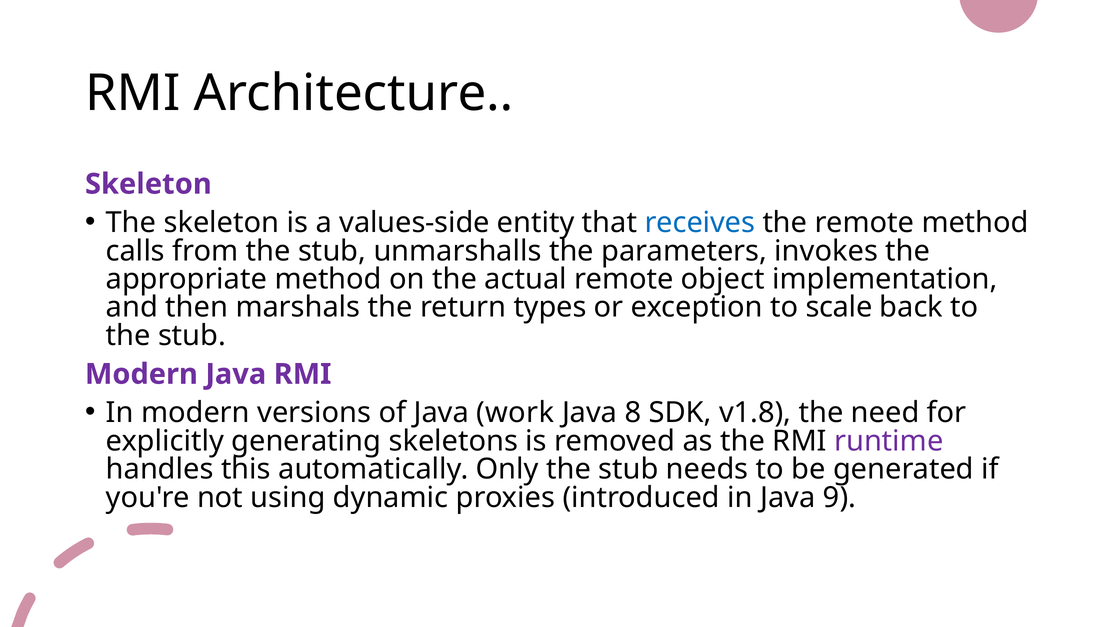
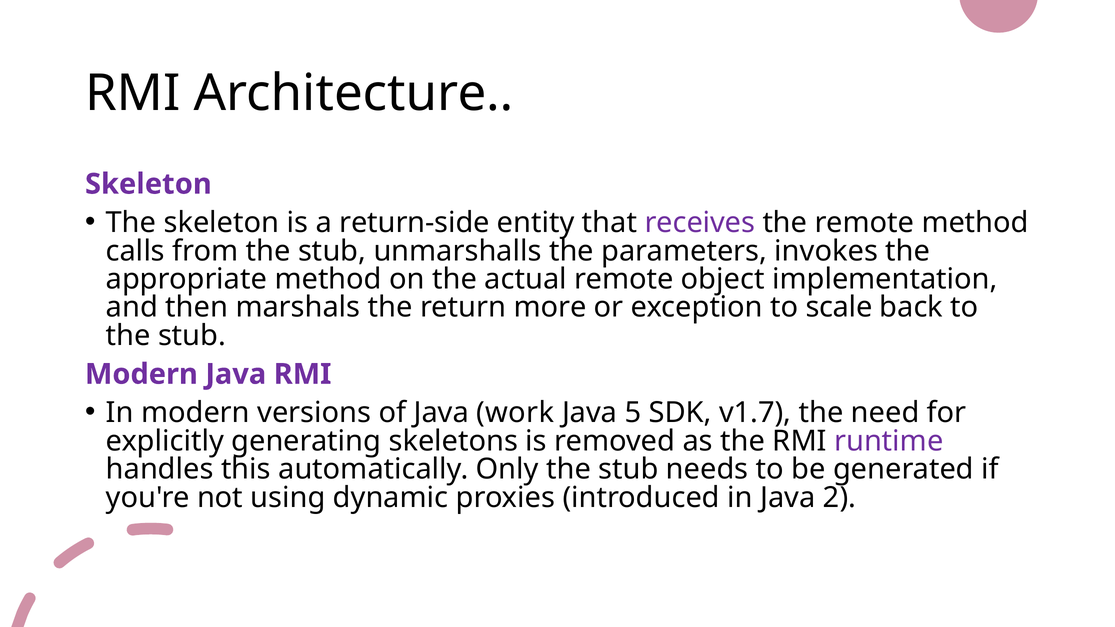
values-side: values-side -> return-side (415, 223)
receives colour: blue -> purple (700, 223)
types: types -> more (550, 307)
8: 8 -> 5 (633, 413)
v1.8: v1.8 -> v1.7 (755, 413)
9: 9 -> 2 (839, 498)
